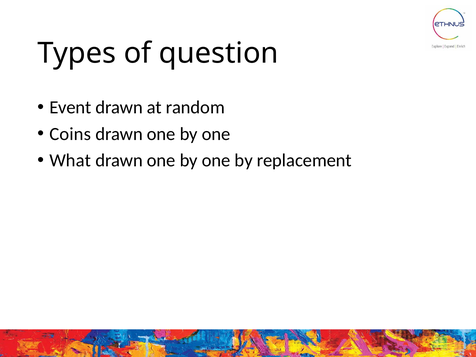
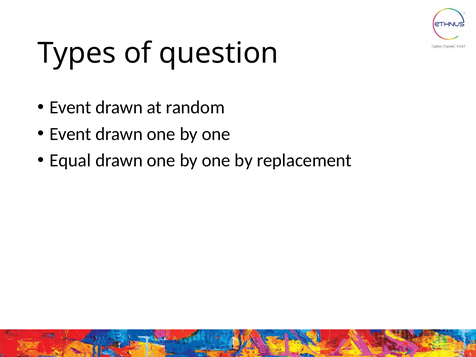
Coins: Coins -> Event (70, 134)
What: What -> Equal (70, 161)
